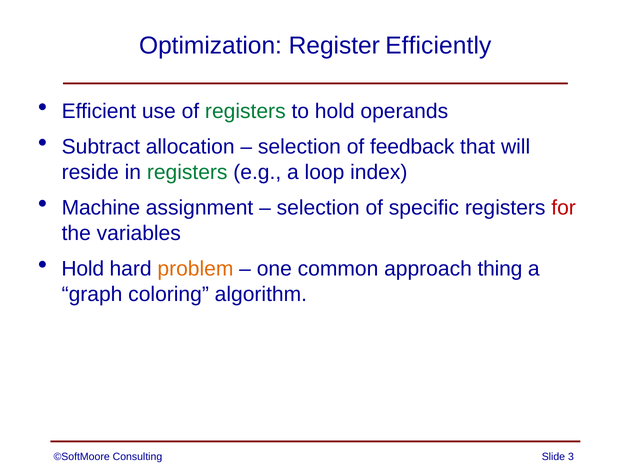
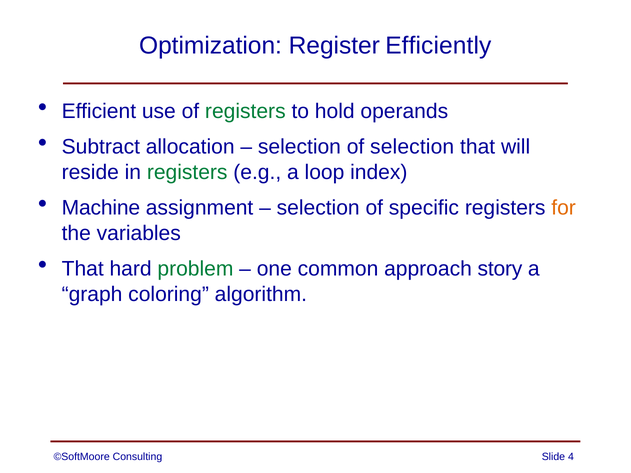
of feedback: feedback -> selection (412, 147)
for colour: red -> orange (564, 208)
Hold: Hold -> That (83, 269)
problem colour: orange -> green (195, 269)
thing: thing -> story (500, 269)
3: 3 -> 4 (571, 457)
